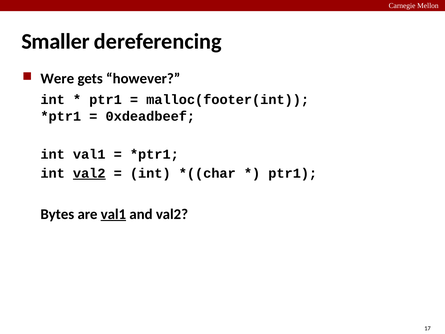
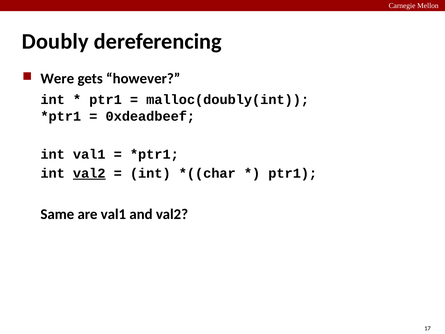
Smaller: Smaller -> Doubly (55, 41)
malloc(footer(int: malloc(footer(int -> malloc(doubly(int (228, 100)
Bytes: Bytes -> Same (57, 214)
val1 underline: present -> none (113, 214)
